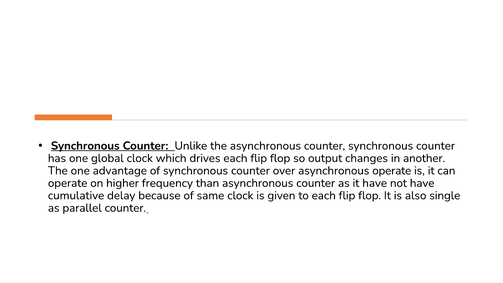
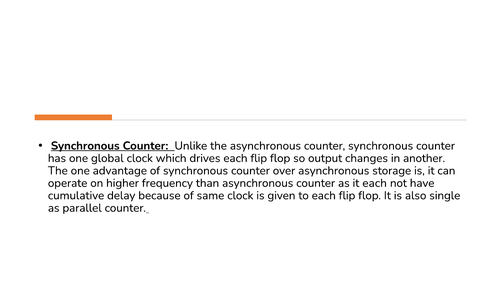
asynchronous operate: operate -> storage (392, 171)
it have: have -> each (375, 183)
